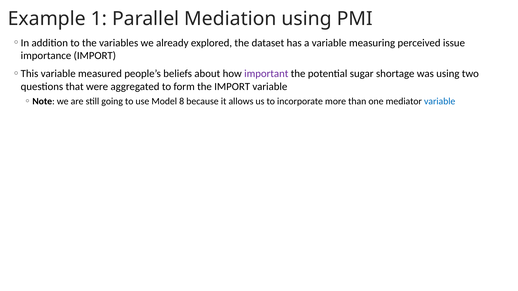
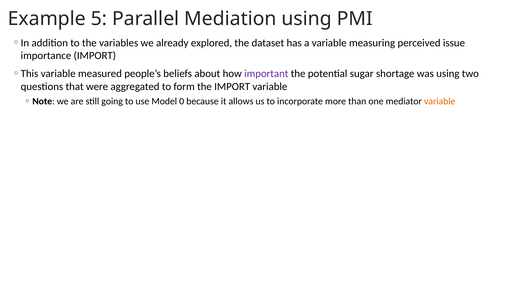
1: 1 -> 5 (99, 19)
8: 8 -> 0 (182, 102)
variable colour: blue -> orange (440, 102)
